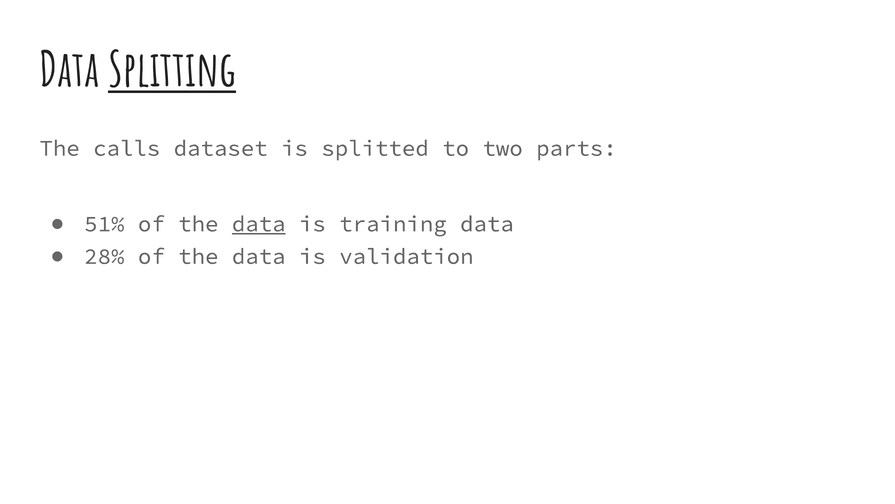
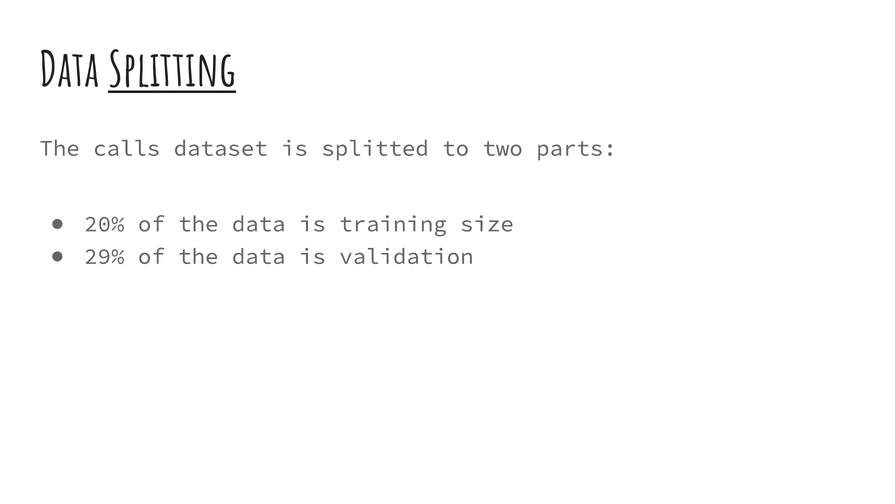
51%: 51% -> 20% (104, 224)
data underline: present -> none (259, 224)
training data: data -> size (487, 224)
28%: 28% -> 29% (104, 256)
